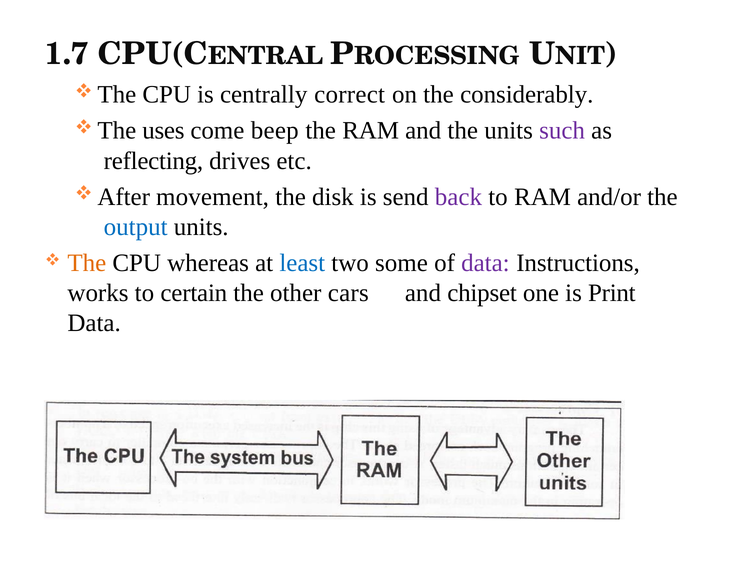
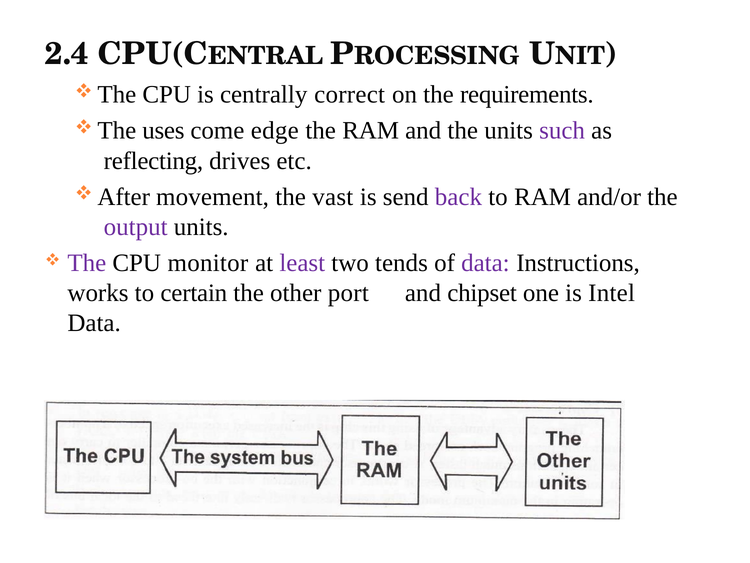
1.7: 1.7 -> 2.4 (67, 54)
considerably: considerably -> requirements (527, 95)
beep: beep -> edge (275, 131)
disk: disk -> vast (333, 197)
output colour: blue -> purple (136, 227)
The colour: orange -> purple (87, 263)
whereas: whereas -> monitor (208, 263)
least colour: blue -> purple (302, 263)
some: some -> tends (401, 263)
cars: cars -> port (348, 293)
Print: Print -> Intel (612, 293)
